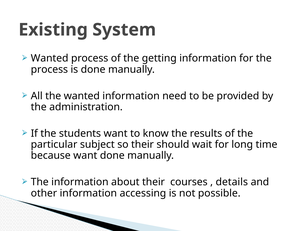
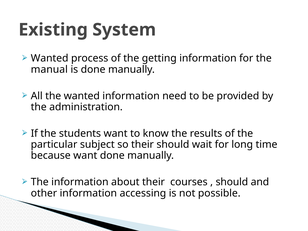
process: process -> manual (49, 69)
details: details -> should (232, 182)
